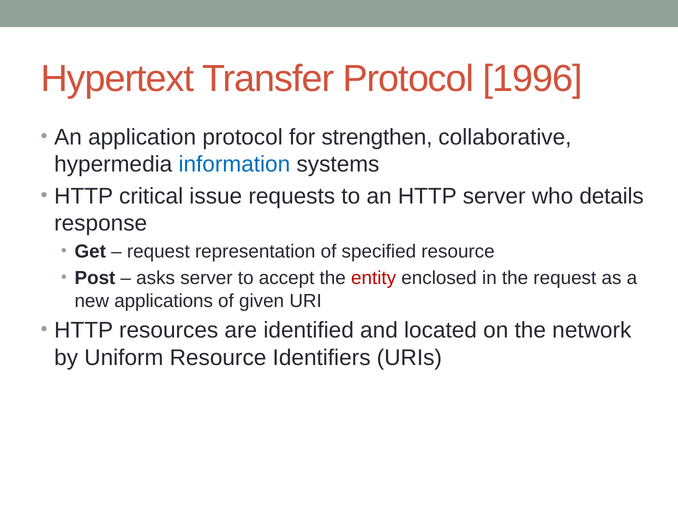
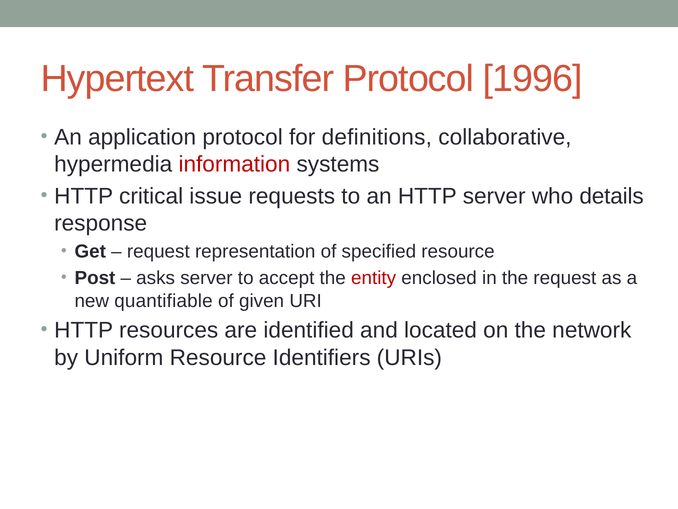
strengthen: strengthen -> definitions (377, 137)
information colour: blue -> red (234, 164)
applications: applications -> quantifiable (163, 300)
